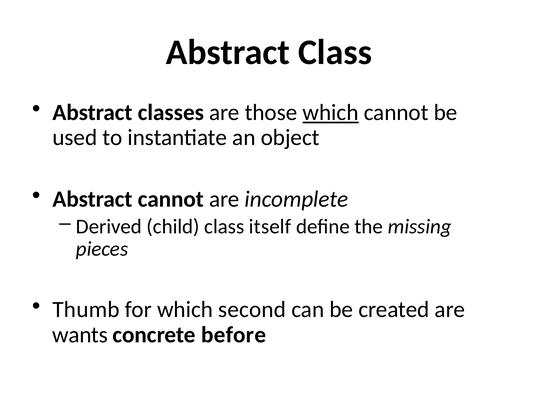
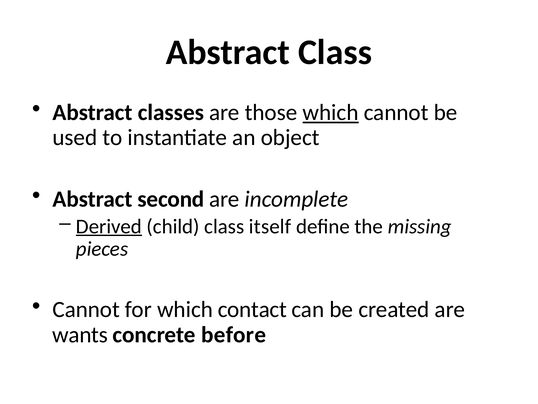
Abstract cannot: cannot -> second (171, 199)
Derived underline: none -> present (109, 226)
Thumb: Thumb -> Cannot (86, 309)
second: second -> contact (252, 309)
